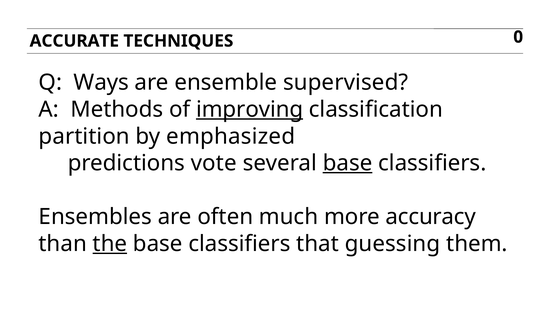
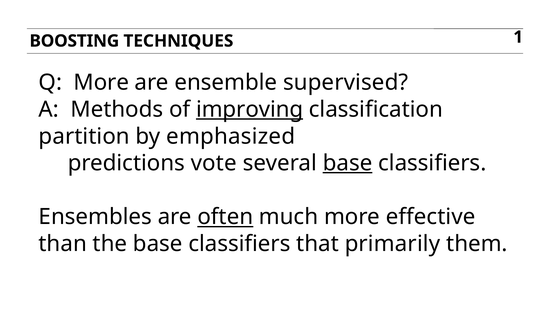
ACCURATE: ACCURATE -> BOOSTING (74, 41)
0: 0 -> 1 (518, 37)
Q Ways: Ways -> More (101, 83)
often underline: none -> present (225, 217)
accuracy: accuracy -> effective (431, 217)
the underline: present -> none (110, 244)
guessing: guessing -> primarily (392, 244)
